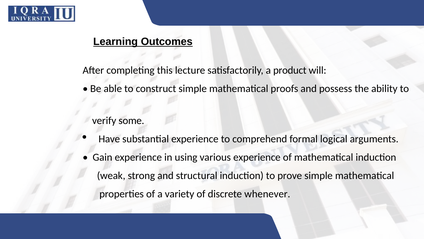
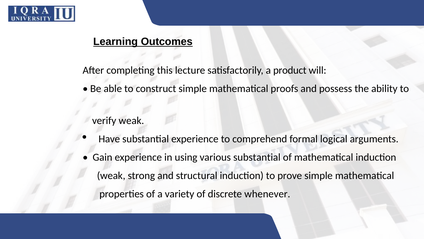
verify some: some -> weak (131, 120)
various experience: experience -> substantial (257, 157)
